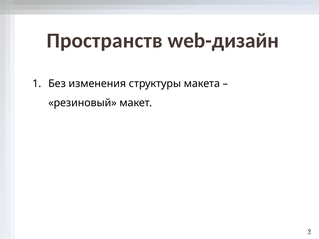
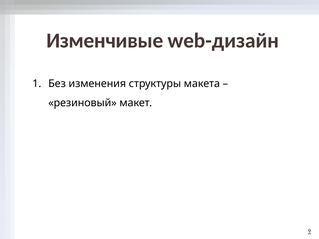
Пространств: Пространств -> Изменчивые (105, 41)
